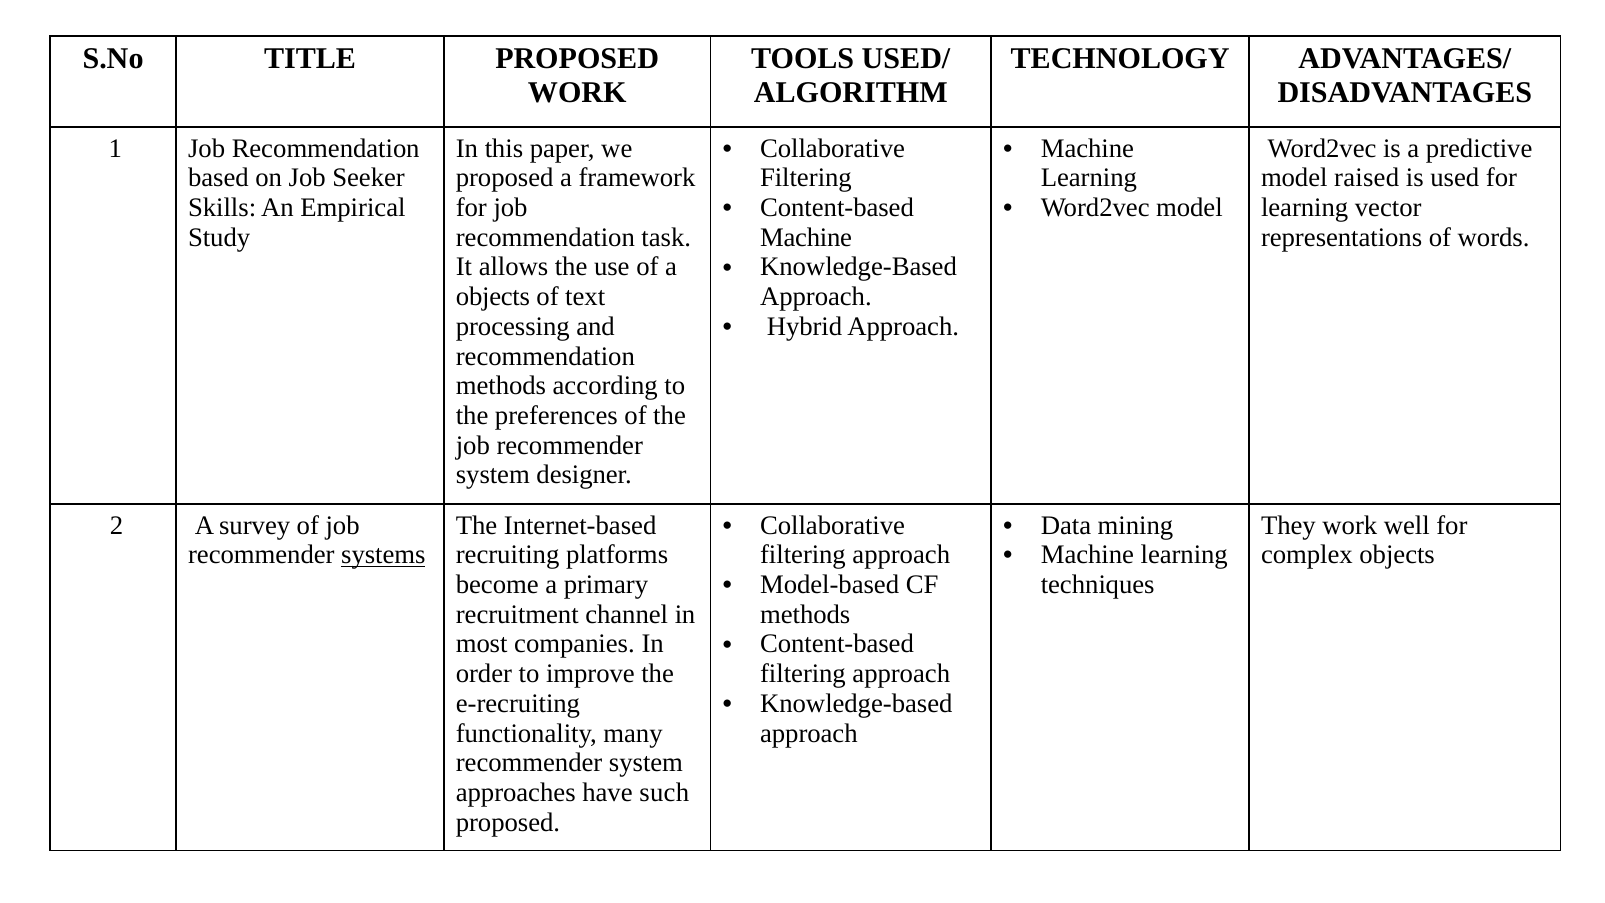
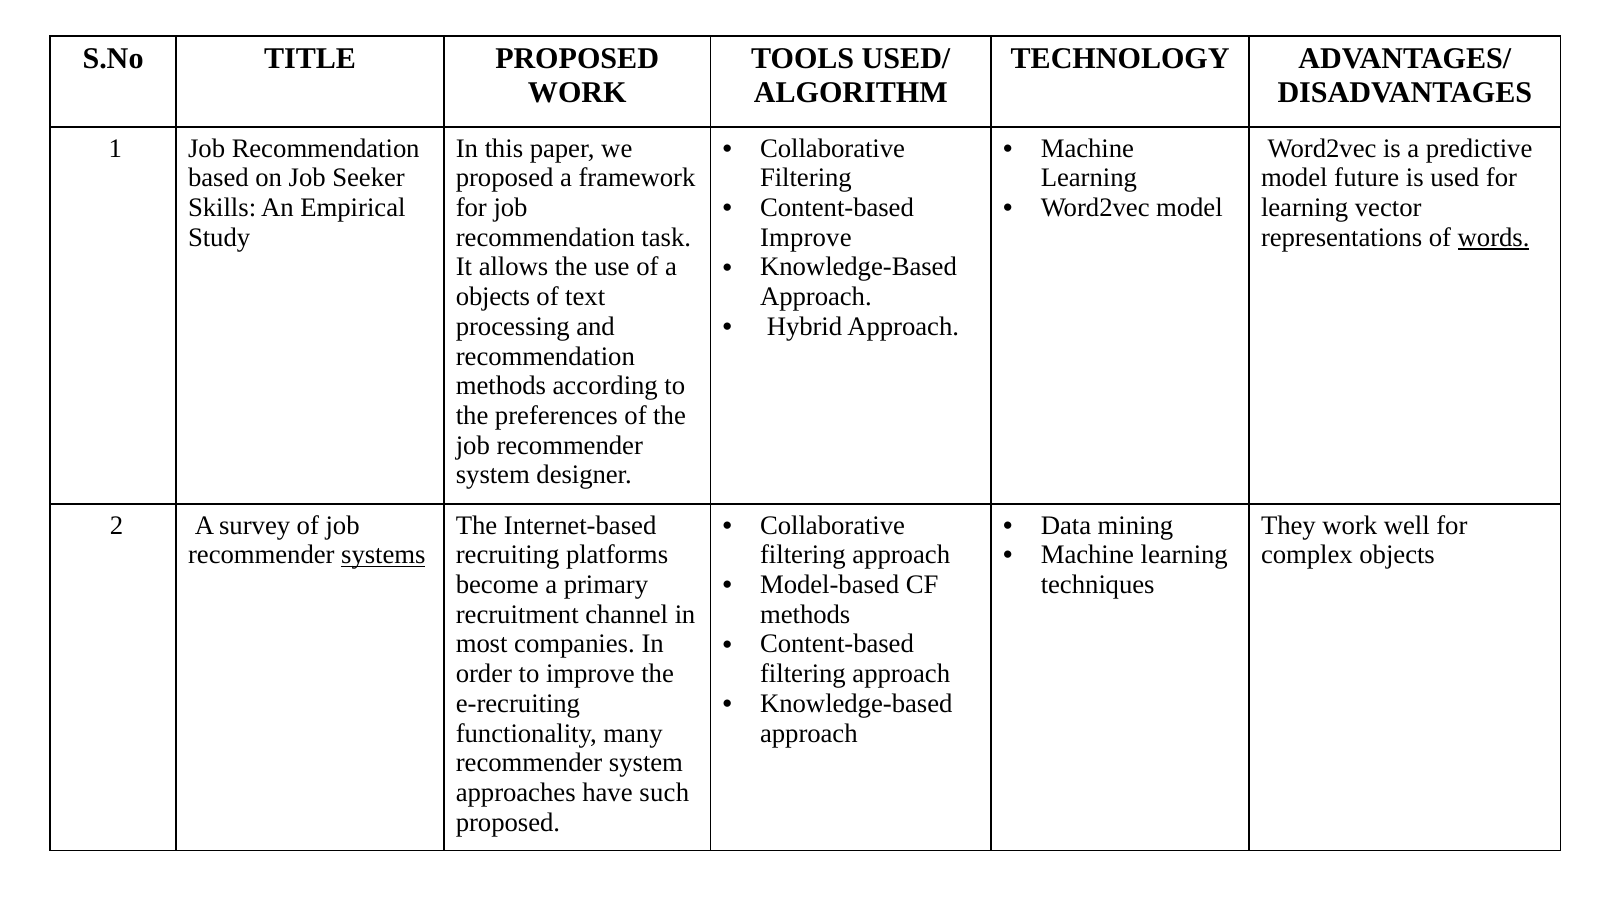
raised: raised -> future (1367, 178)
Machine: Machine -> Improve (806, 237)
words underline: none -> present (1494, 237)
